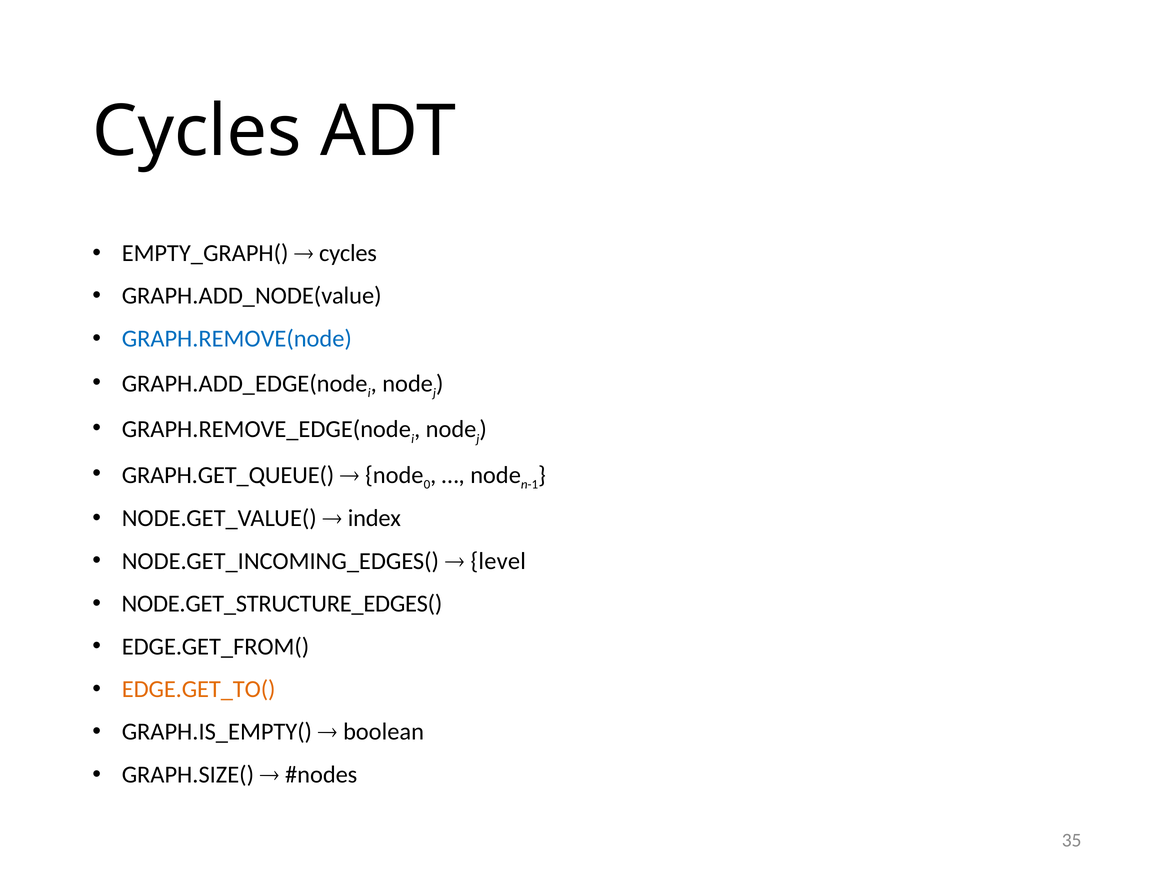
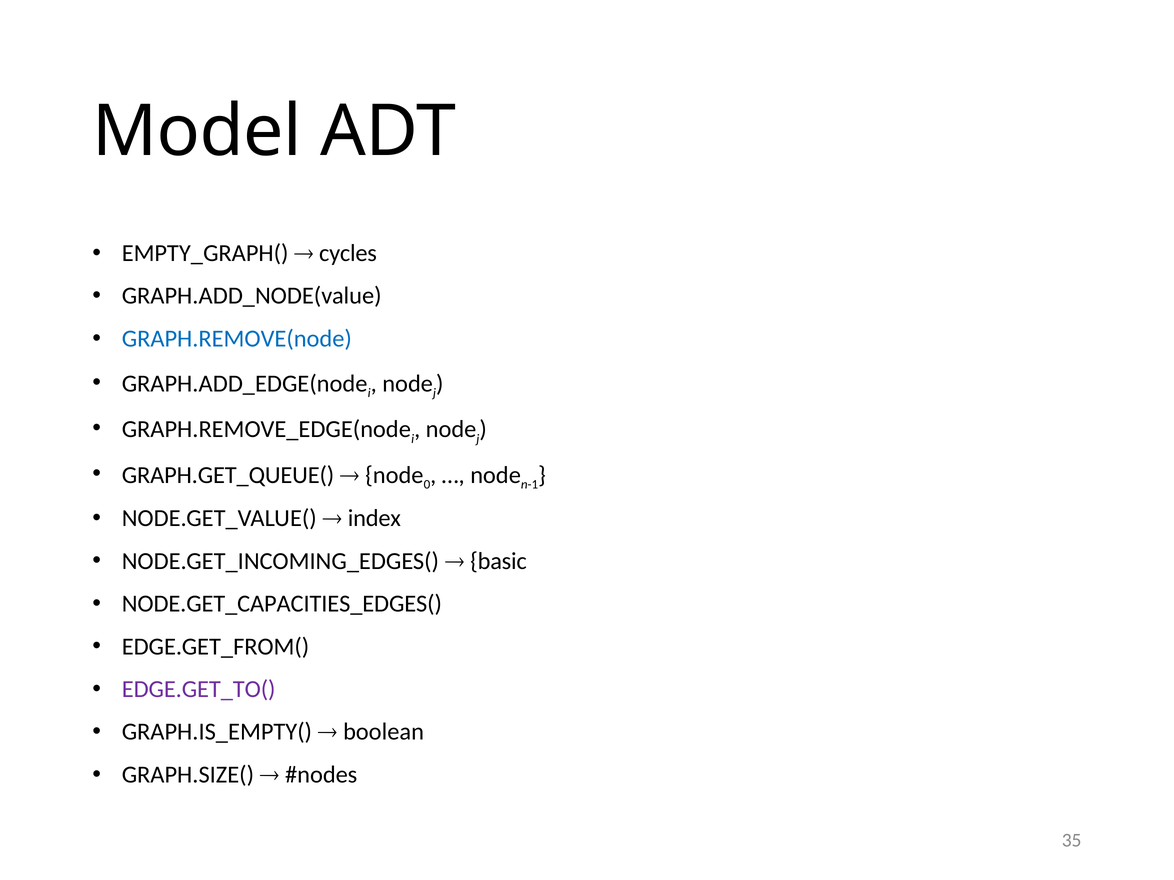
Cycles: Cycles -> Model (197, 131)
level: level -> basic (498, 561)
NODE.GET_STRUCTURE_EDGES(: NODE.GET_STRUCTURE_EDGES( -> NODE.GET_CAPACITIES_EDGES( (282, 604)
EDGE.GET_TO( colour: orange -> purple (199, 690)
